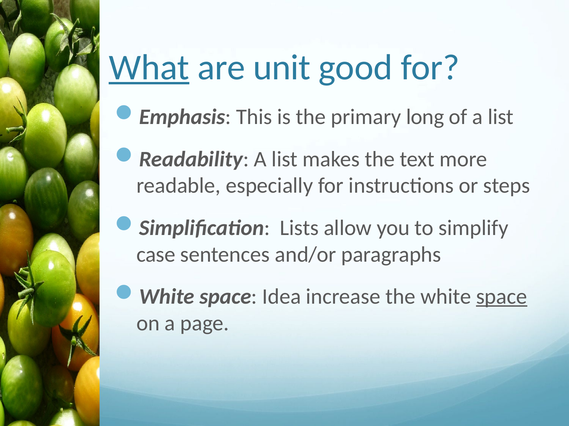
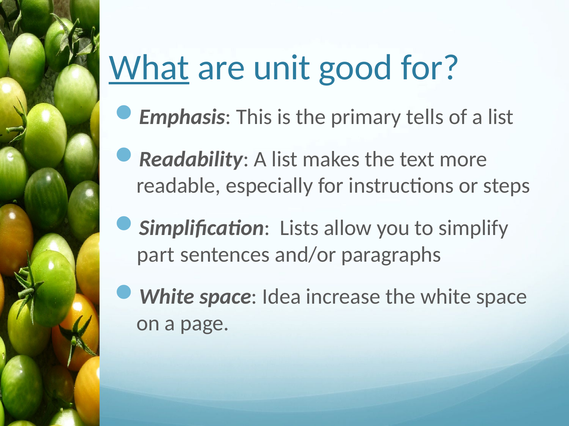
long: long -> tells (425, 117)
case: case -> part (156, 255)
space underline: present -> none (502, 297)
